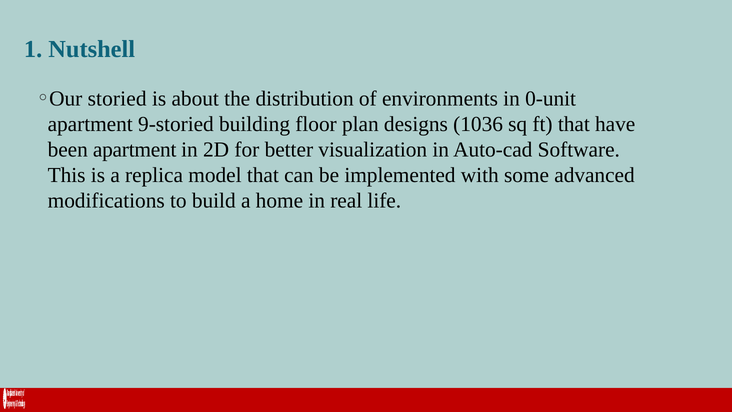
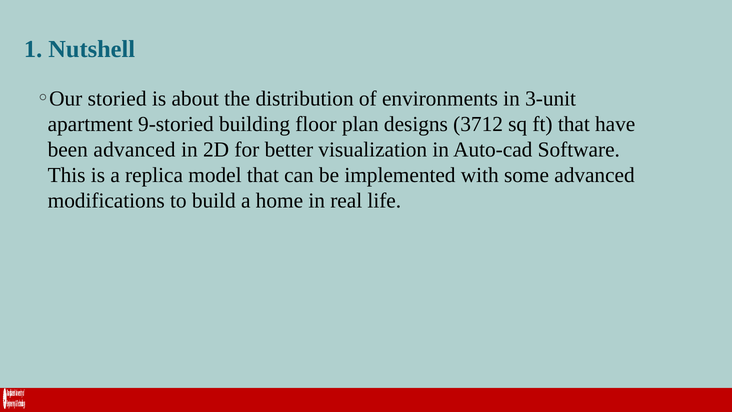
0-unit: 0-unit -> 3-unit (551, 98)
1036: 1036 -> 3712 (478, 124)
been apartment: apartment -> advanced (134, 150)
